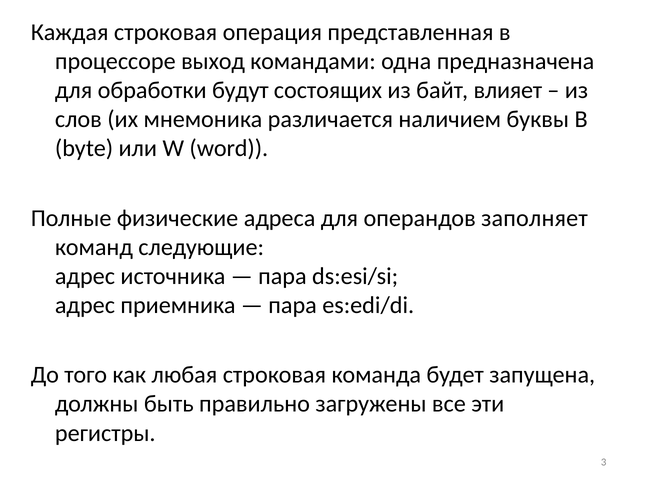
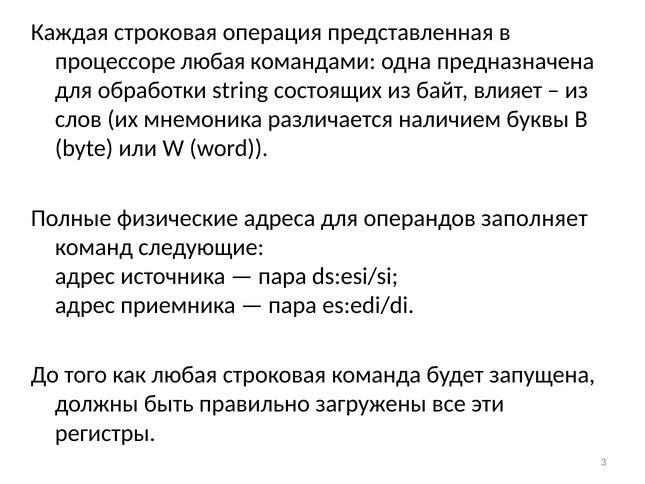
процессоре выход: выход -> любая (213, 61)
будут: будут -> string (240, 90)
